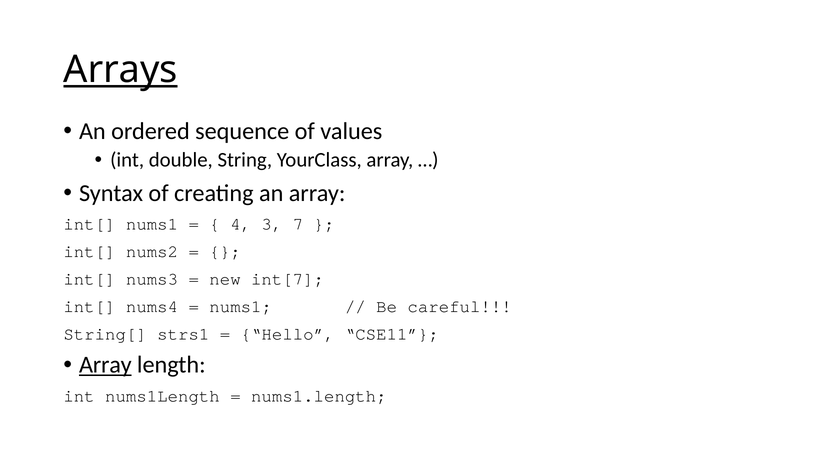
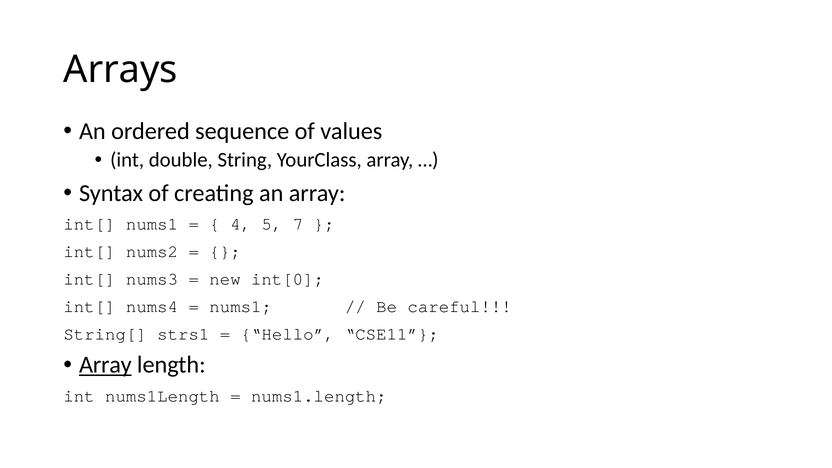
Arrays underline: present -> none (121, 70)
3: 3 -> 5 (272, 224)
int[7: int[7 -> int[0 (288, 279)
